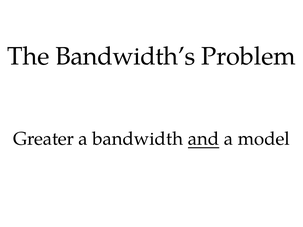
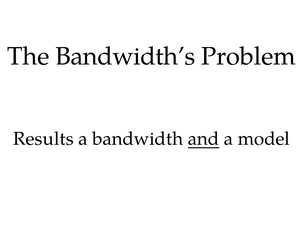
Greater: Greater -> Results (43, 139)
